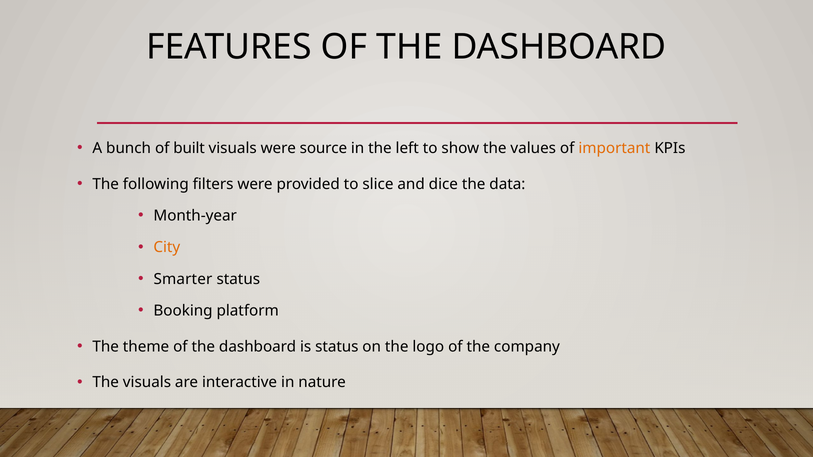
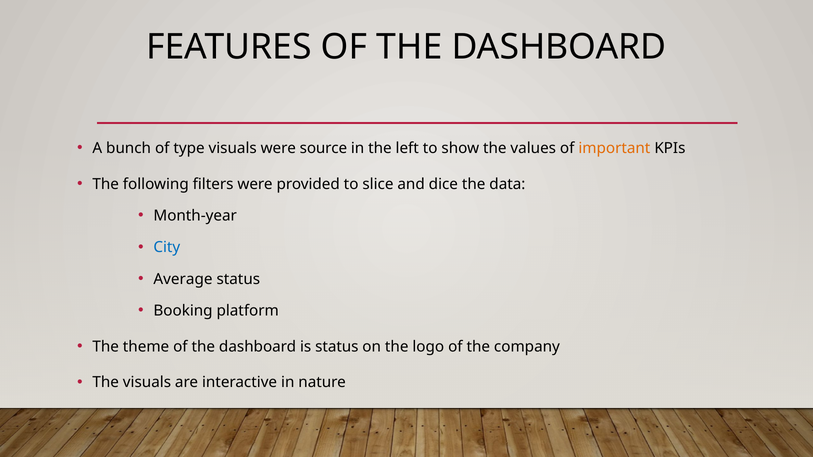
built: built -> type (189, 148)
City colour: orange -> blue (167, 248)
Smarter: Smarter -> Average (183, 279)
